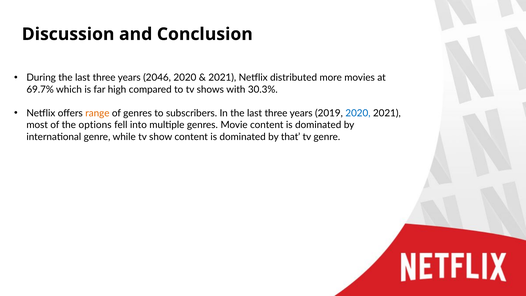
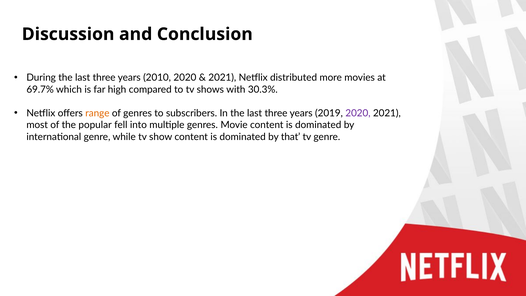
2046: 2046 -> 2010 (157, 78)
2020 colour: blue -> purple (358, 113)
options: options -> popular (95, 125)
